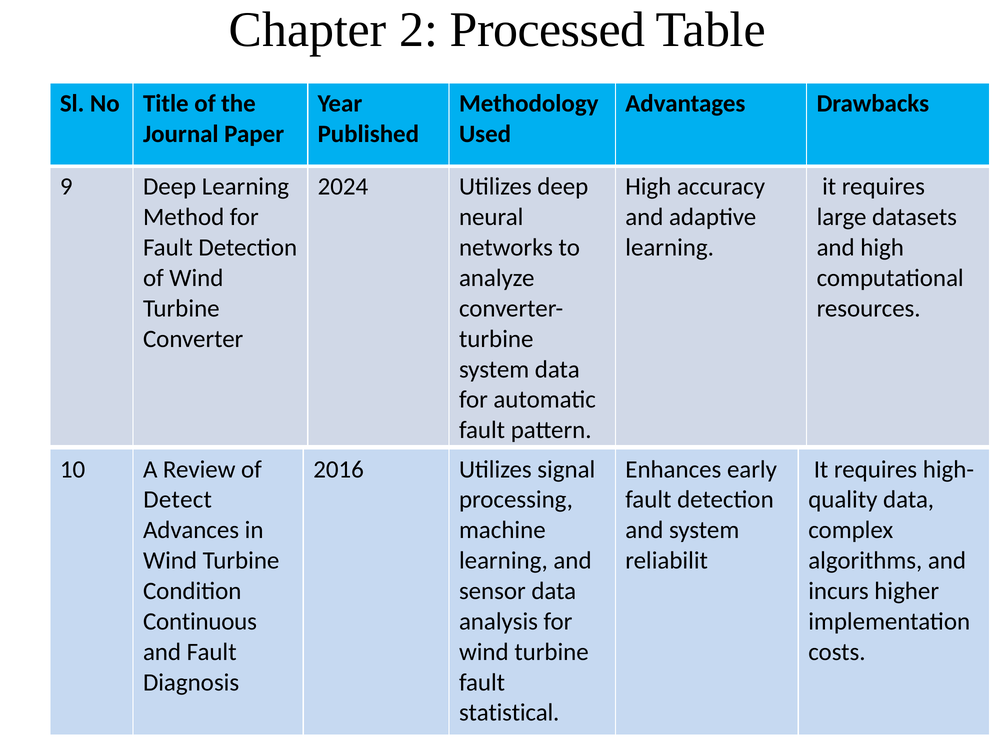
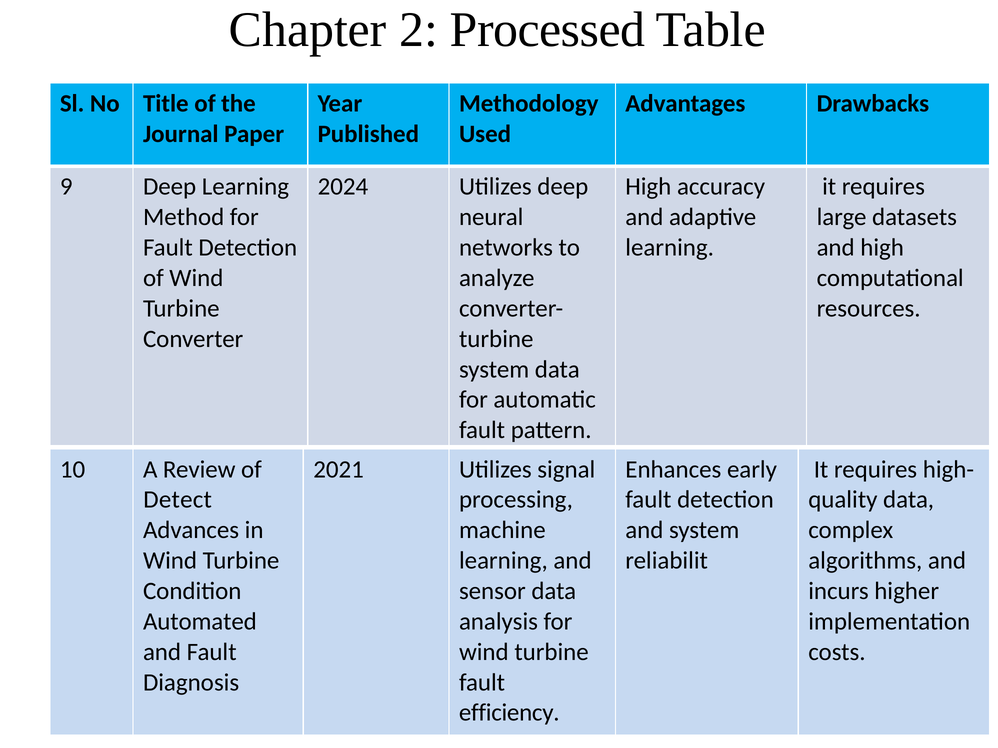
2016: 2016 -> 2021 (339, 470)
Continuous: Continuous -> Automated (200, 622)
statistical: statistical -> efficiency (509, 713)
